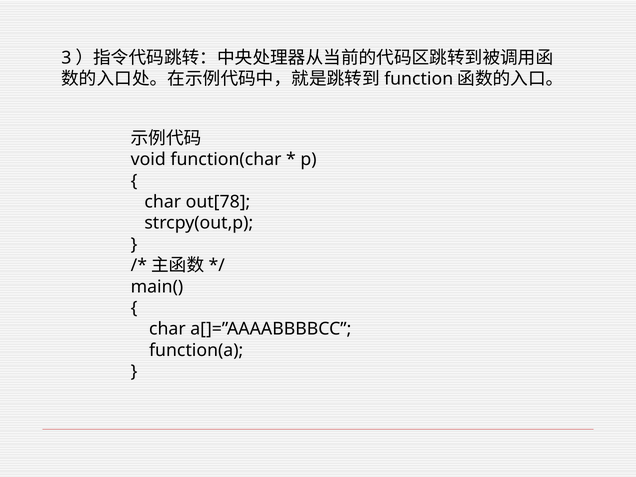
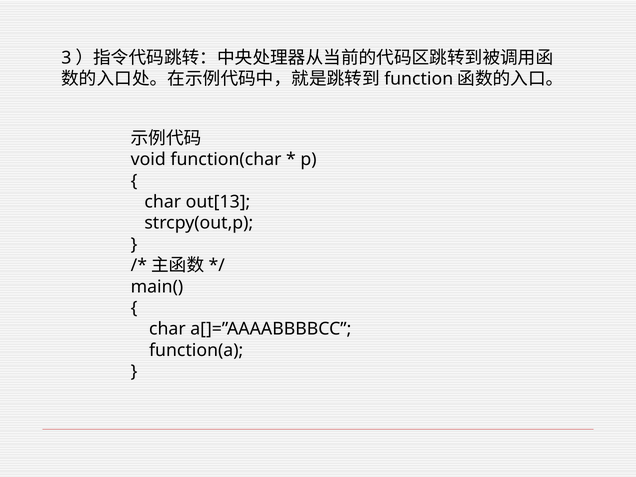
out[78: out[78 -> out[13 (218, 202)
